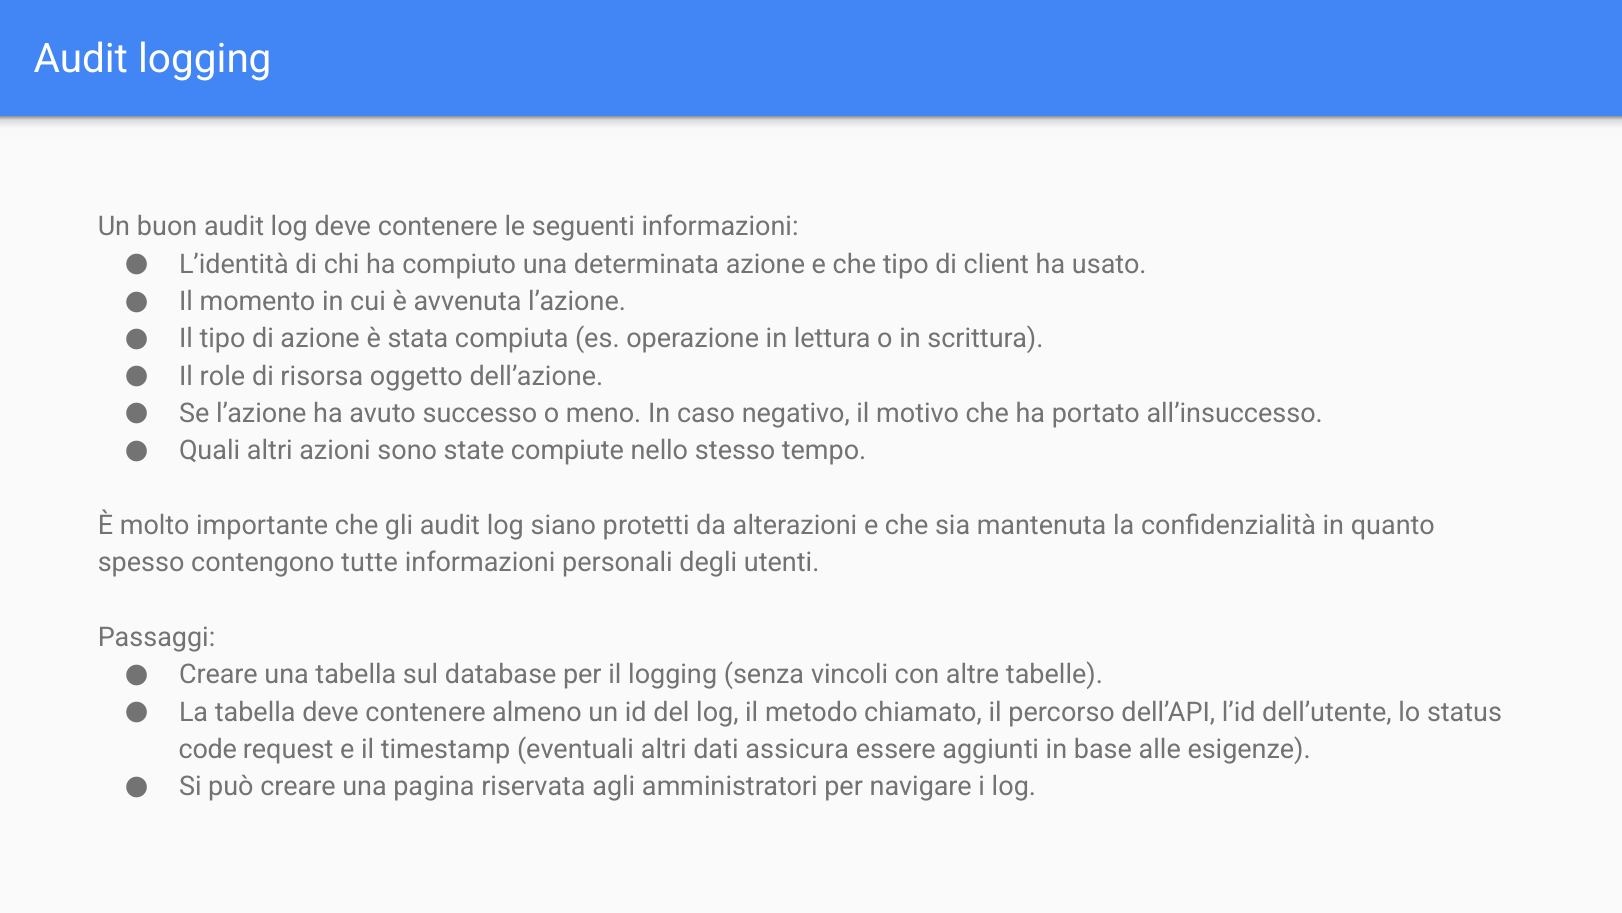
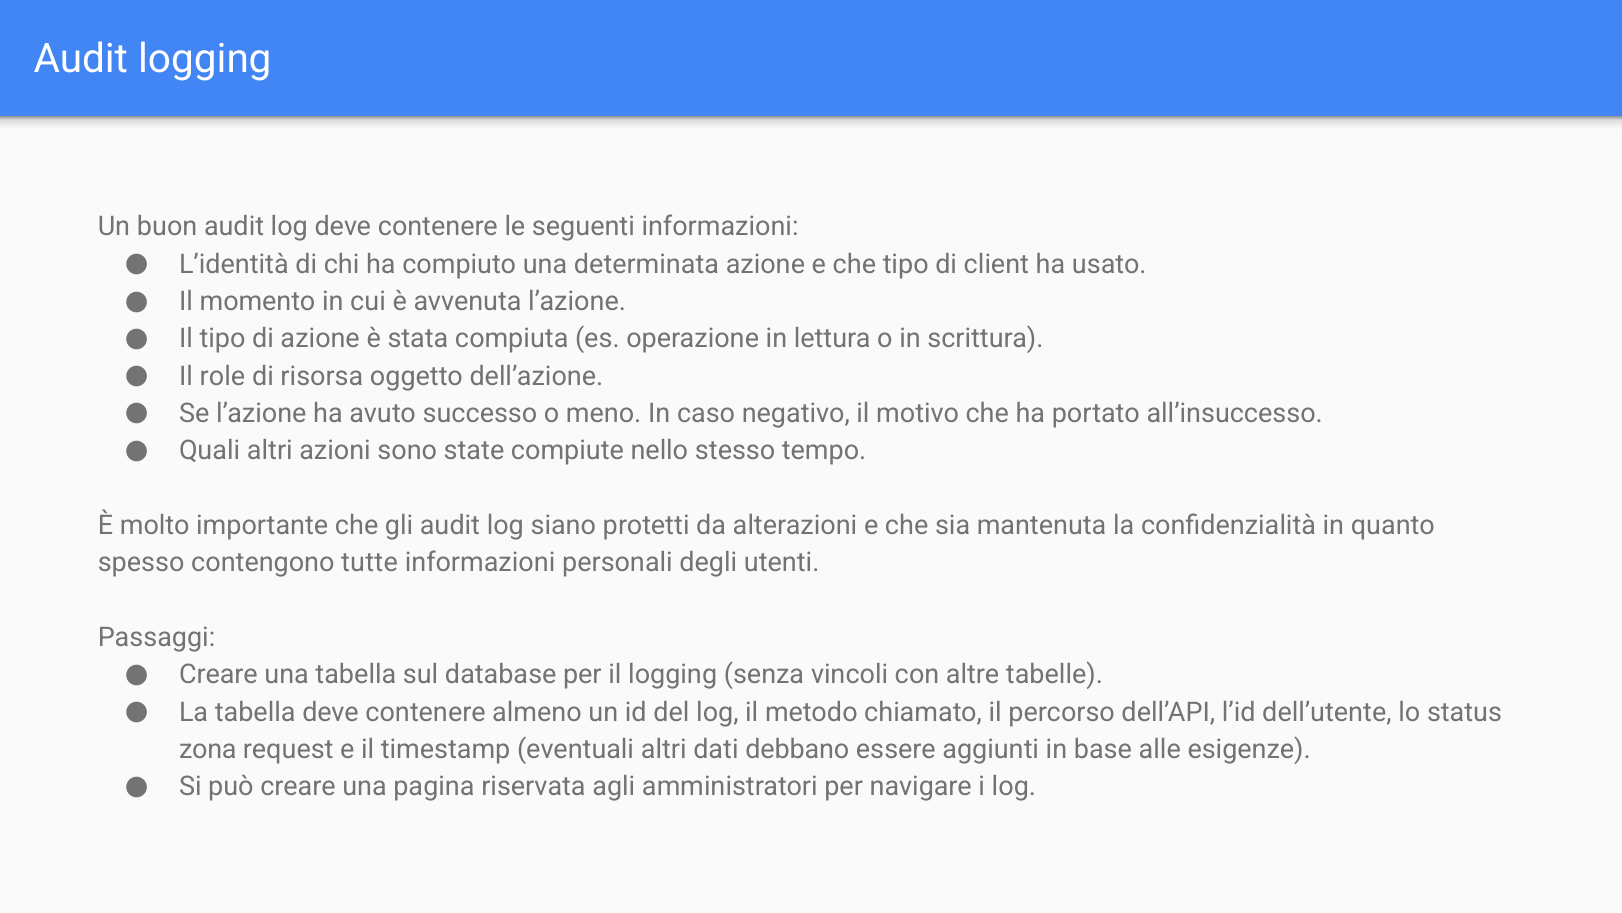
code: code -> zona (208, 749)
assicura: assicura -> debbano (797, 749)
